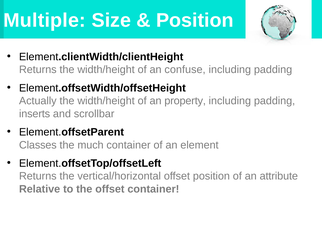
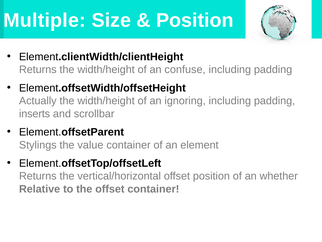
property: property -> ignoring (185, 101)
Classes: Classes -> Stylings (38, 145)
much: much -> value (90, 145)
attribute: attribute -> whether (279, 176)
